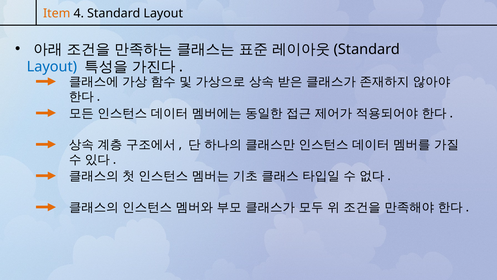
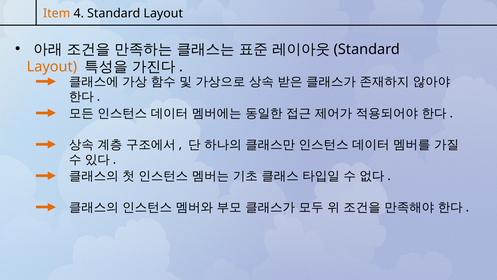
Layout colour: blue -> orange (52, 67)
